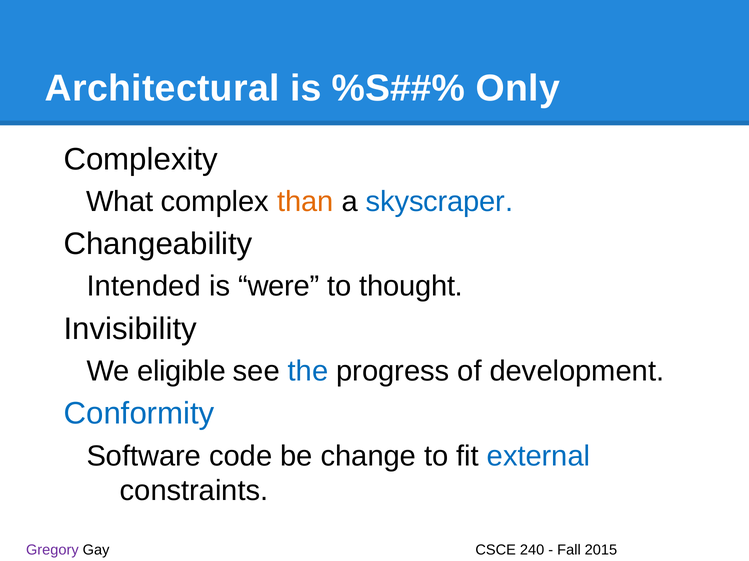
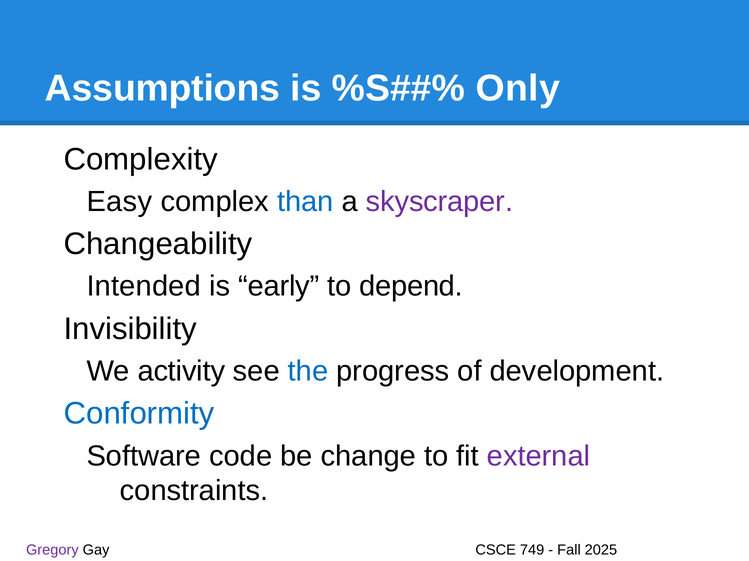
Architectural: Architectural -> Assumptions (162, 89)
What: What -> Easy (120, 202)
than colour: orange -> blue (305, 202)
skyscraper colour: blue -> purple (440, 202)
were: were -> early (279, 287)
thought: thought -> depend (411, 287)
eligible: eligible -> activity (181, 372)
external colour: blue -> purple (539, 457)
240: 240 -> 749 (532, 551)
2015: 2015 -> 2025 (601, 551)
